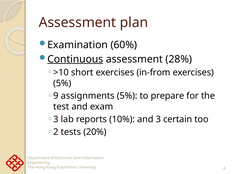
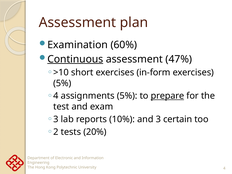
28%: 28% -> 47% (179, 59)
in-from: in-from -> in-form (153, 72)
9: 9 -> 4 (56, 96)
prepare underline: none -> present (167, 96)
